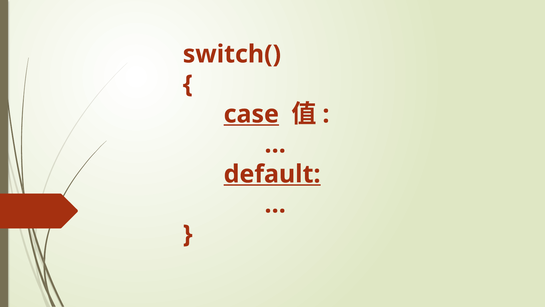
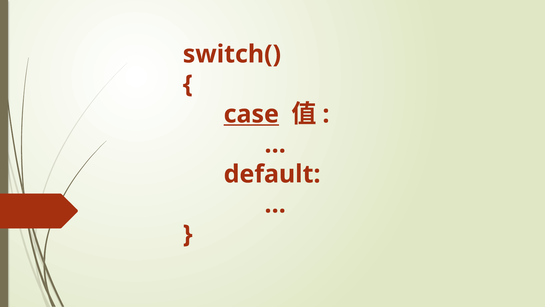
default underline: present -> none (272, 174)
